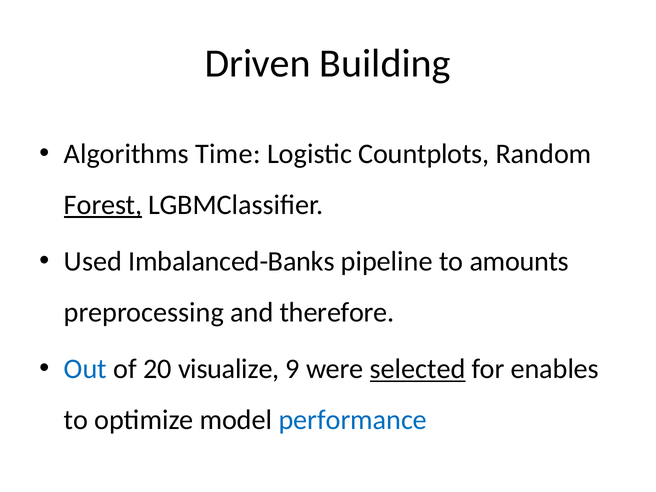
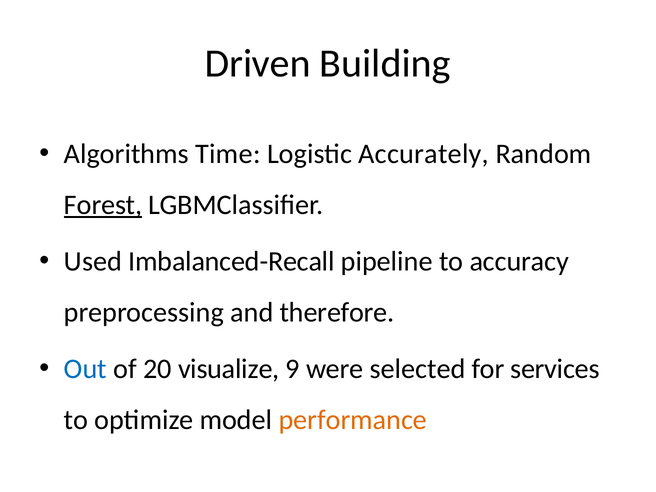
Countplots: Countplots -> Accurately (424, 154)
Imbalanced-Banks: Imbalanced-Banks -> Imbalanced-Recall (231, 261)
amounts: amounts -> accuracy (519, 261)
selected underline: present -> none (418, 369)
enables: enables -> services (555, 369)
performance colour: blue -> orange (353, 420)
